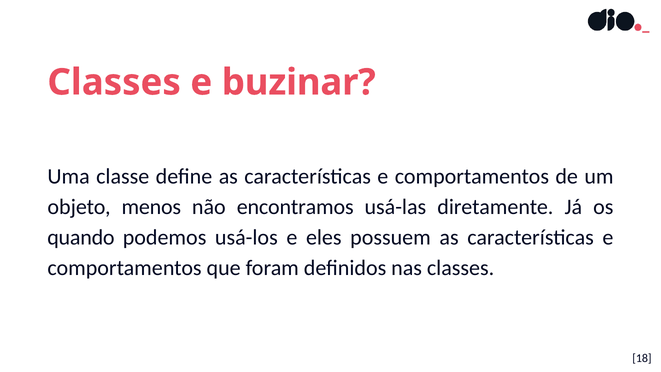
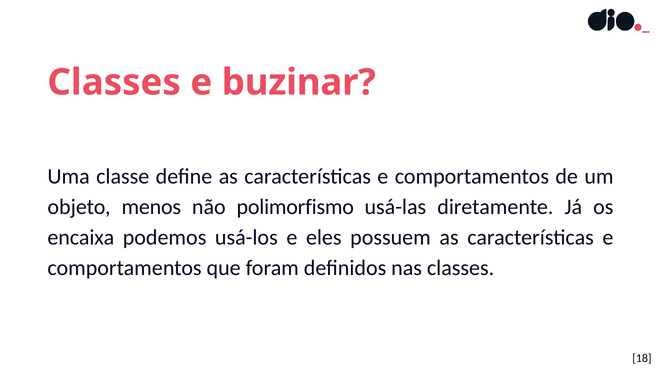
encontramos: encontramos -> polimorfismo (295, 207)
quando: quando -> encaixa (81, 237)
